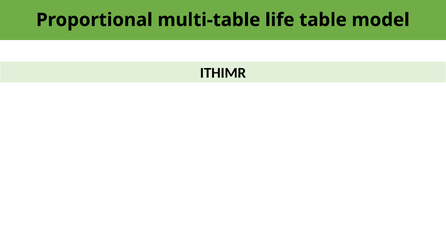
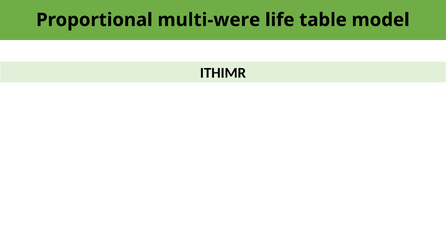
multi-table: multi-table -> multi-were (209, 20)
